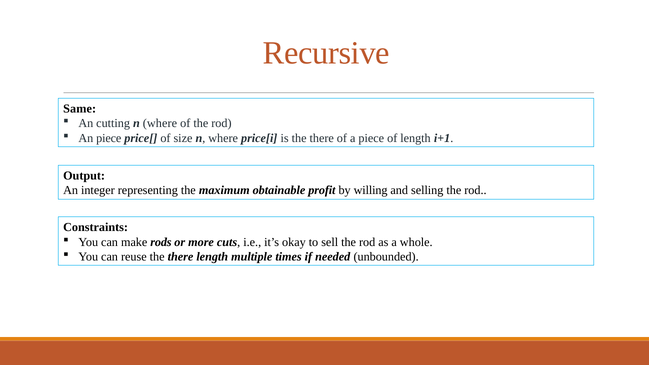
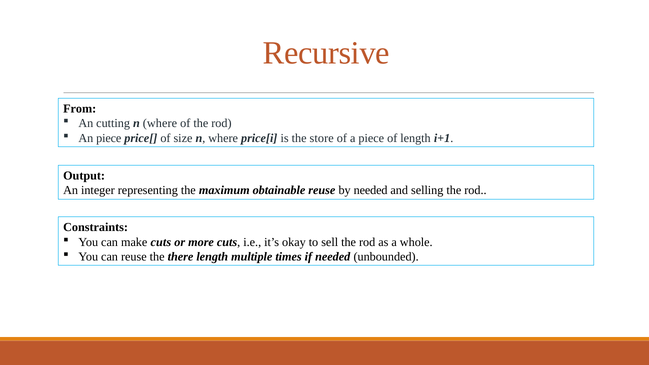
Same: Same -> From (80, 109)
is the there: there -> store (322, 138)
obtainable profit: profit -> reuse (322, 190)
by willing: willing -> needed (371, 190)
make rods: rods -> cuts (161, 242)
